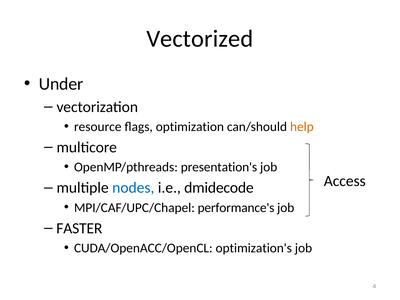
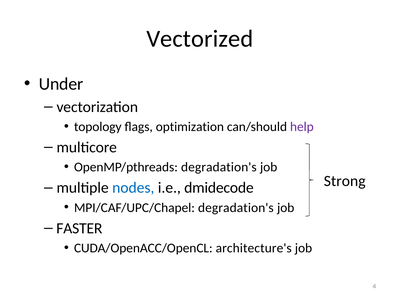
resource: resource -> topology (98, 127)
help colour: orange -> purple (302, 127)
OpenMP/pthreads presentation's: presentation's -> degradation's (219, 167)
Access: Access -> Strong (345, 181)
MPI/CAF/UPC/Chapel performance's: performance's -> degradation's (236, 208)
optimization's: optimization's -> architecture's (254, 248)
